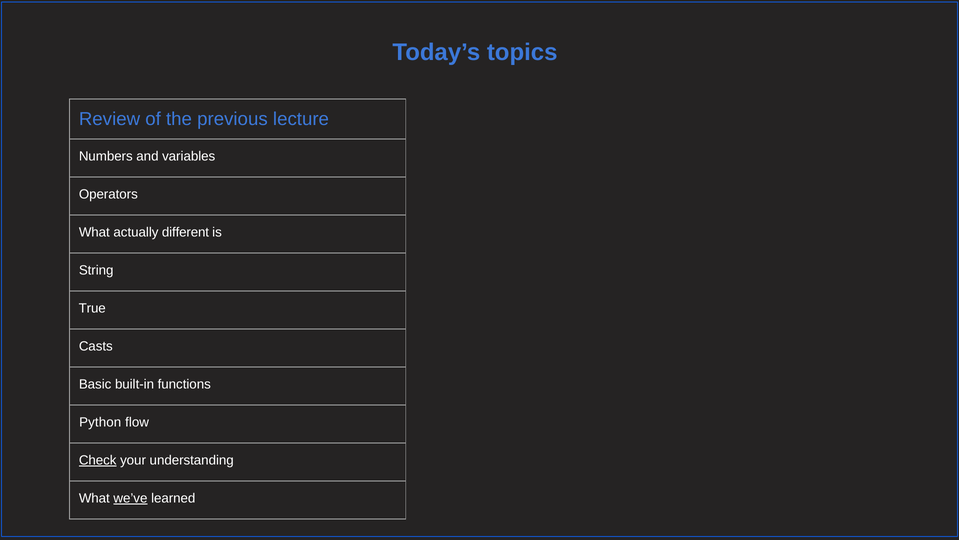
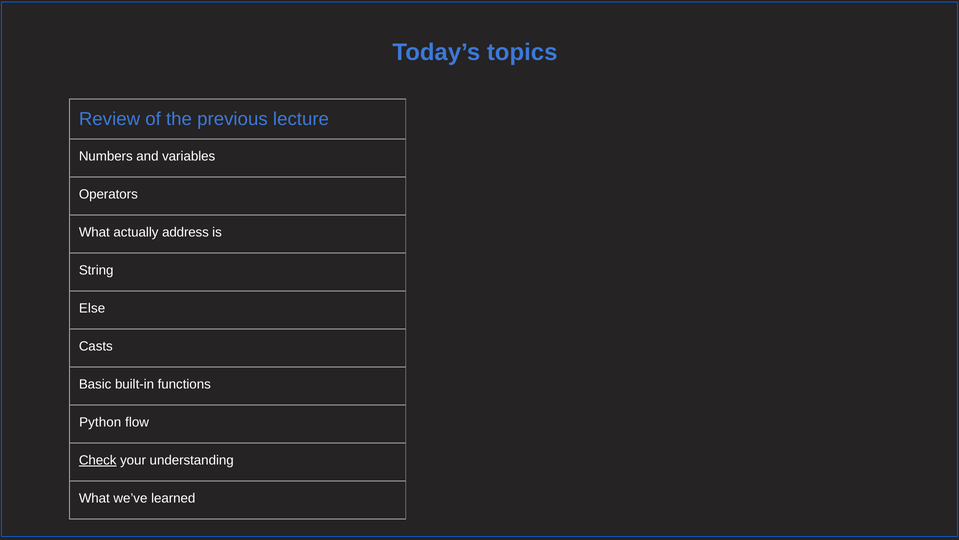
different: different -> address (185, 232)
True: True -> Else (92, 308)
we’ve underline: present -> none (130, 498)
